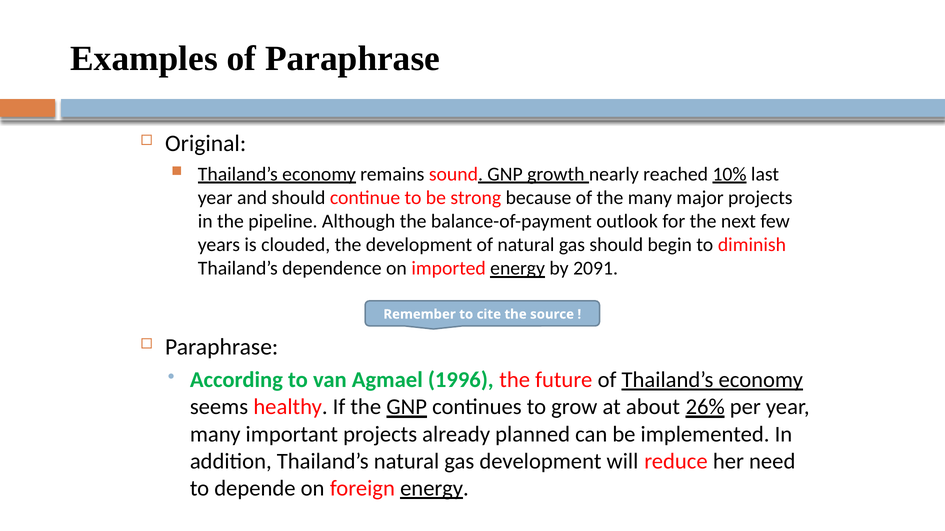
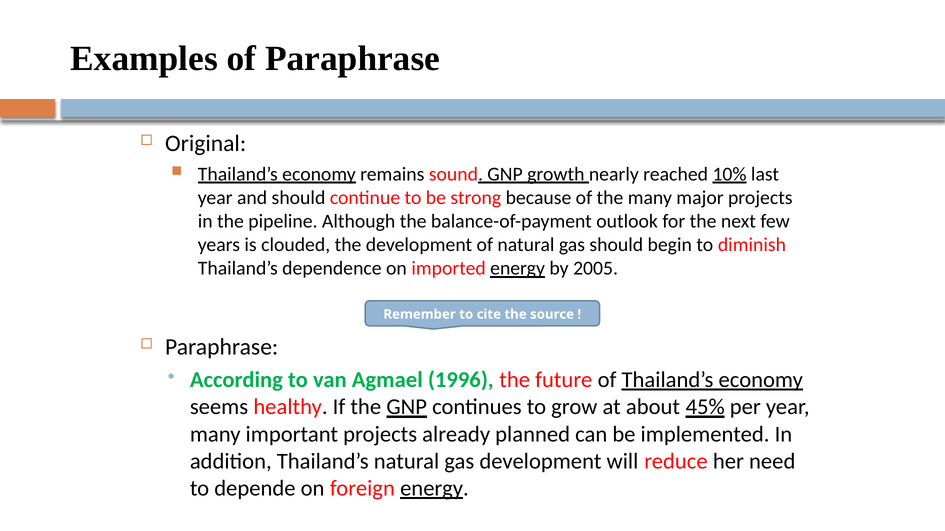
2091: 2091 -> 2005 (596, 269)
26%: 26% -> 45% (705, 407)
